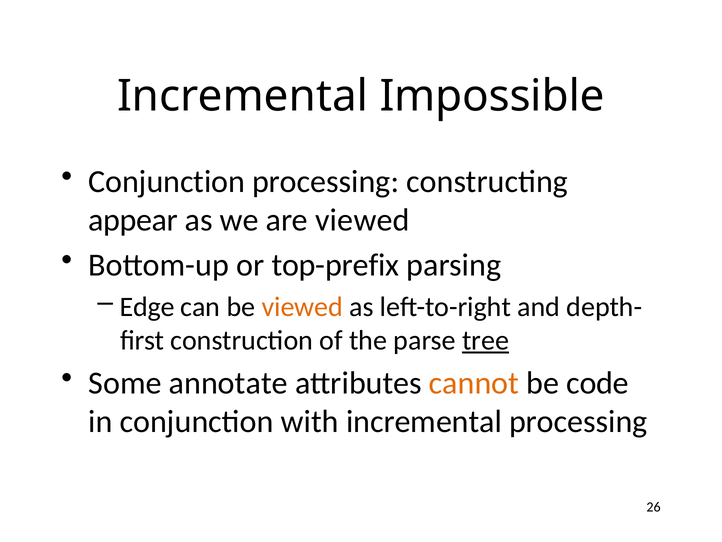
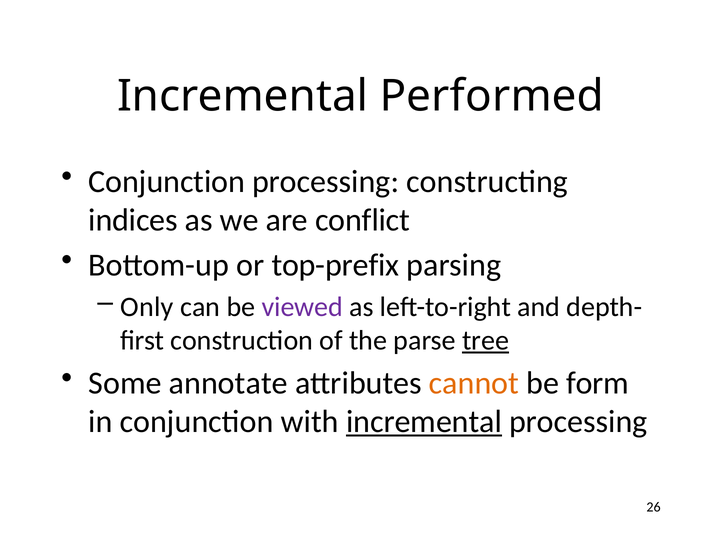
Impossible: Impossible -> Performed (492, 96)
appear: appear -> indices (133, 220)
are viewed: viewed -> conflict (363, 220)
Edge: Edge -> Only (147, 306)
viewed colour: orange -> purple (302, 306)
code: code -> form (598, 383)
incremental underline: none -> present (424, 422)
